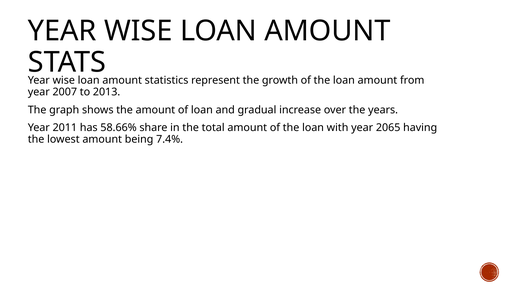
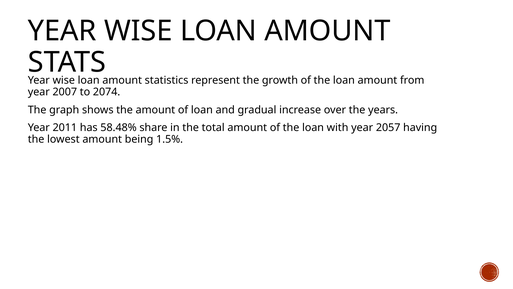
2013: 2013 -> 2074 (107, 92)
58.66%: 58.66% -> 58.48% (119, 128)
2065: 2065 -> 2057 (388, 128)
7.4%: 7.4% -> 1.5% (170, 139)
